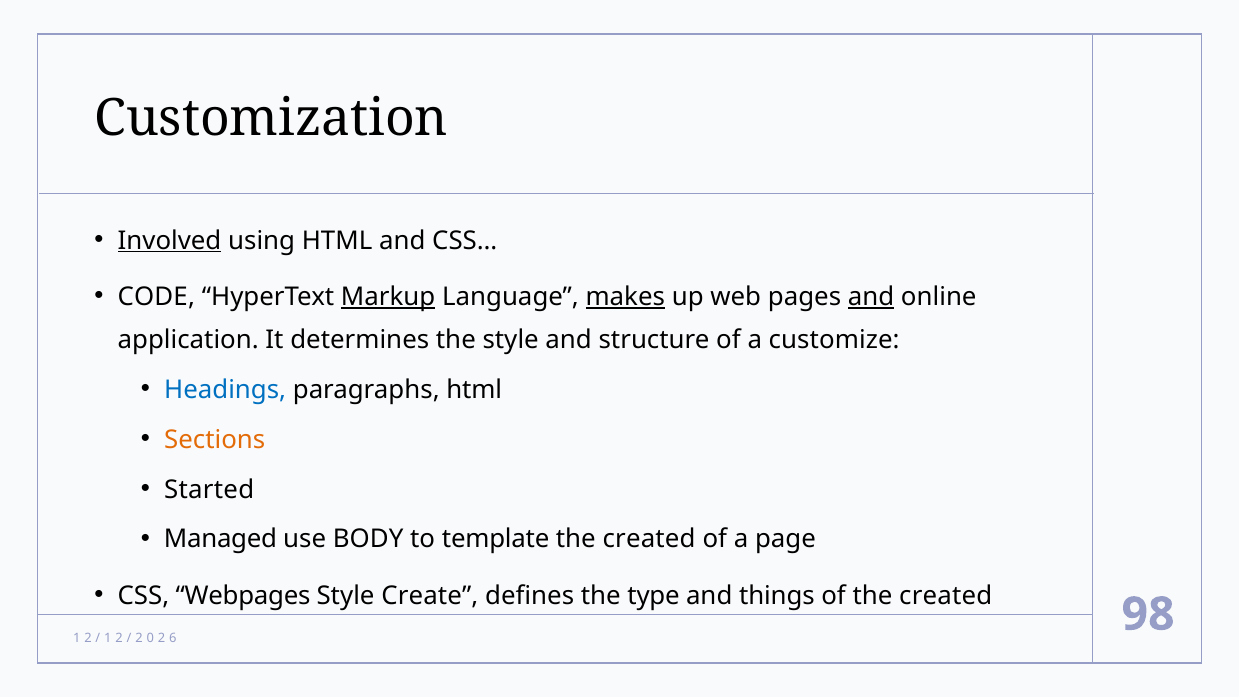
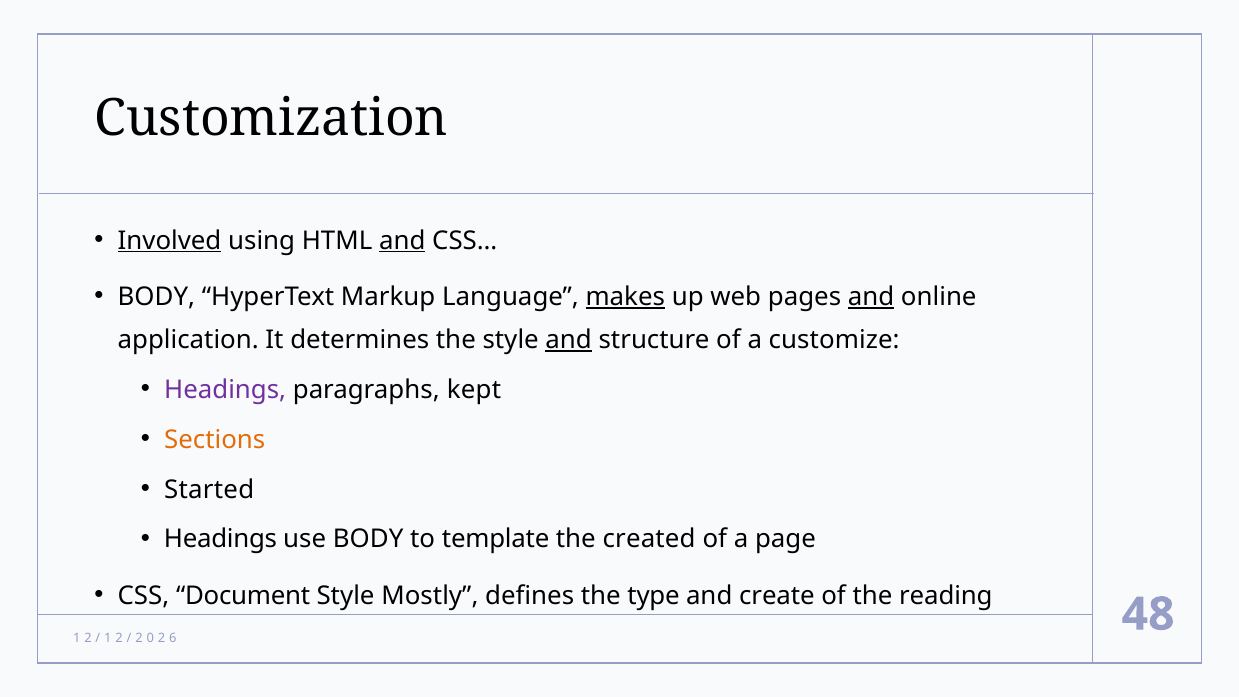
and underline: none -> present (402, 240)
CODE: CODE -> BODY (156, 297)
Markup underline: present -> none (388, 297)
and underline: none -> present (569, 340)
Headings colour: blue -> purple (225, 390)
paragraphs html: html -> kept (474, 390)
Managed: Managed -> Headings (220, 539)
Webpages: Webpages -> Document (243, 596)
Create: Create -> Mostly (430, 596)
things: things -> create (777, 596)
of the created: created -> reading (946, 596)
98: 98 -> 48 (1148, 614)
